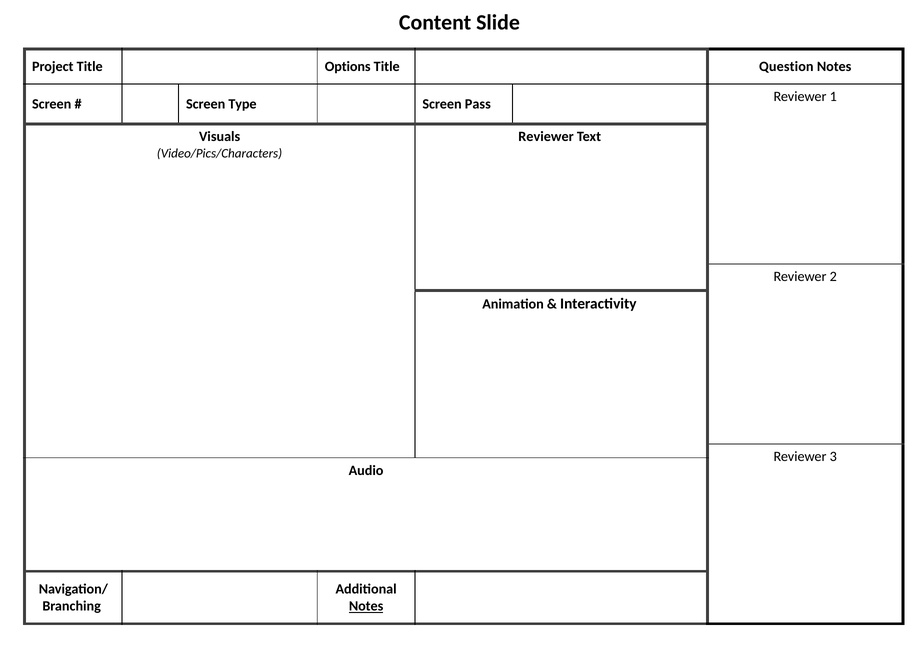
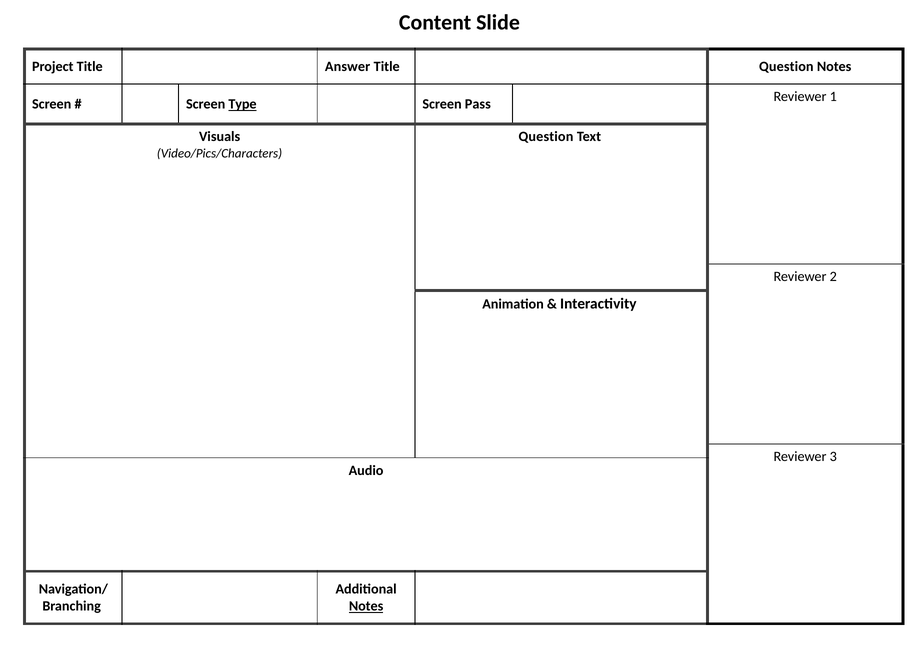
Options: Options -> Answer (348, 67)
Type underline: none -> present (243, 104)
Reviewer: Reviewer -> Question (546, 137)
